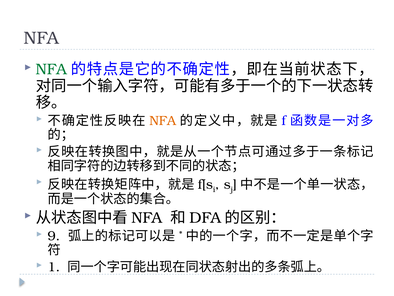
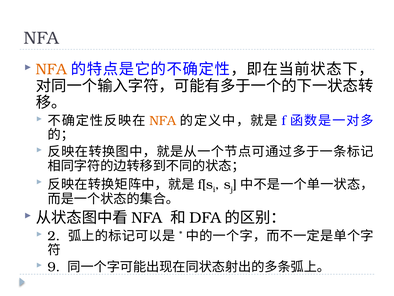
NFA colour: green -> orange (51, 69)
9: 9 -> 2 (54, 236)
1: 1 -> 9 (54, 267)
